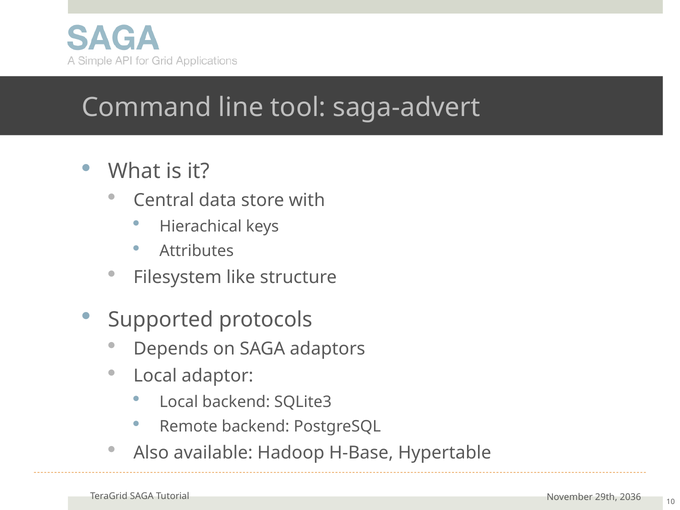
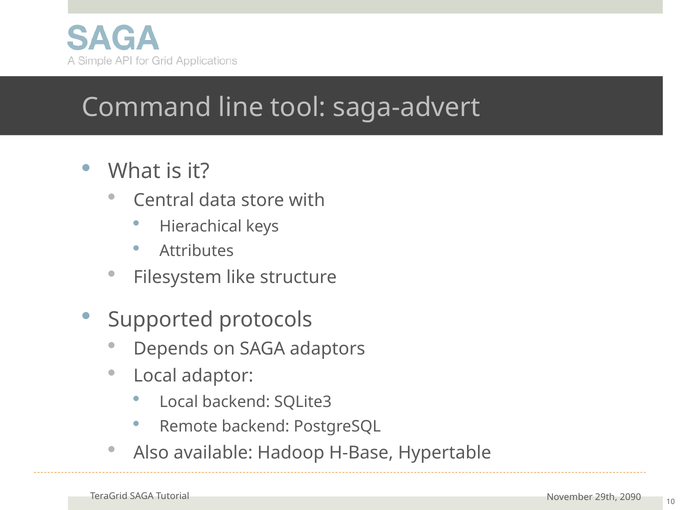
2036: 2036 -> 2090 (630, 497)
